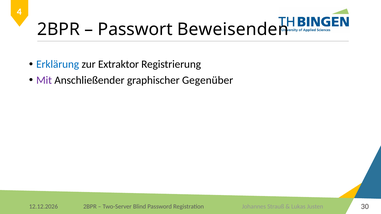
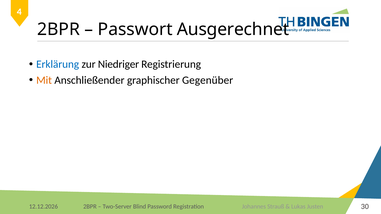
Beweisenden: Beweisenden -> Ausgerechnet (233, 29)
Extraktor: Extraktor -> Niedriger (118, 64)
Mit colour: purple -> orange (44, 80)
